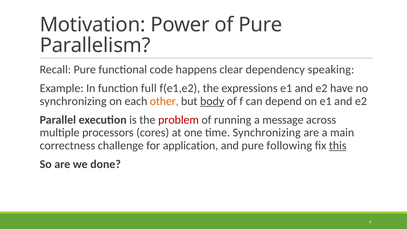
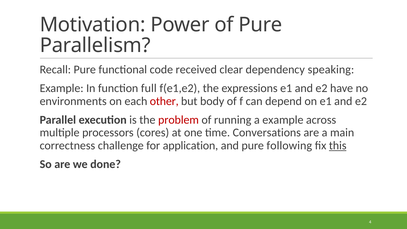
happens: happens -> received (196, 69)
synchronizing: synchronizing -> environments (73, 101)
other colour: orange -> red (164, 101)
body underline: present -> none (212, 101)
a message: message -> example (283, 120)
time Synchronizing: Synchronizing -> Conversations (267, 133)
